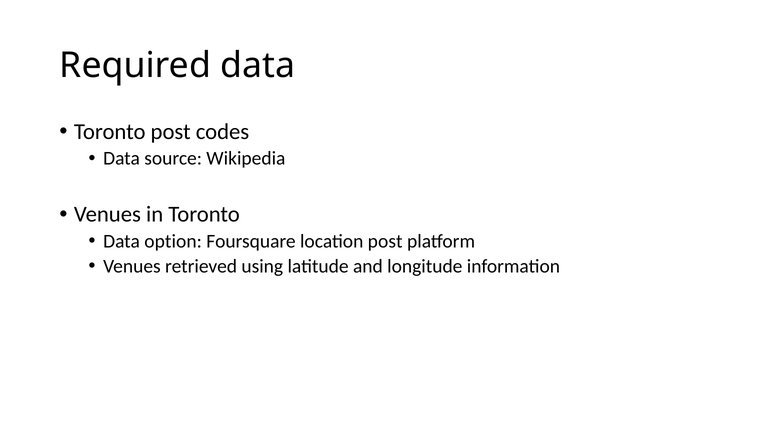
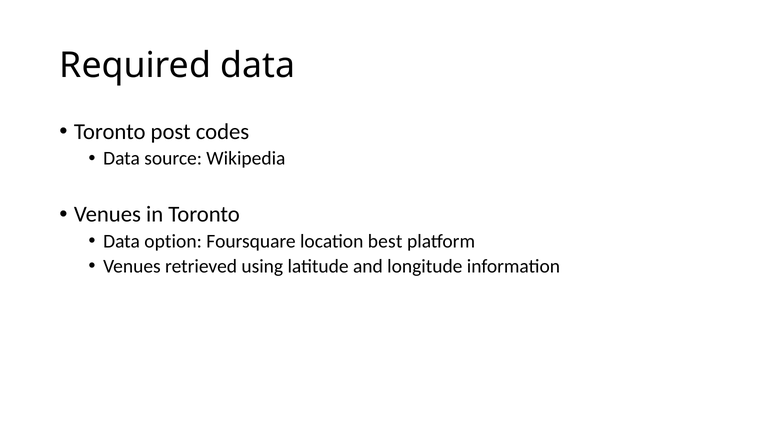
location post: post -> best (385, 241)
